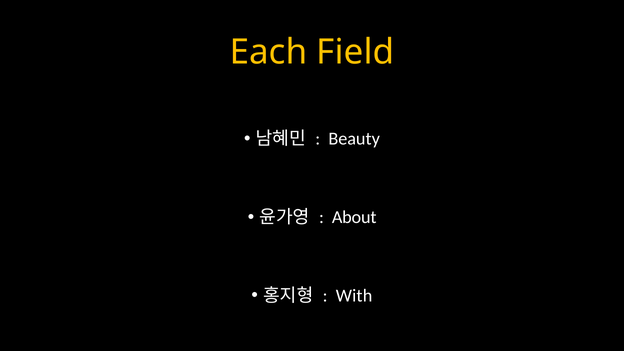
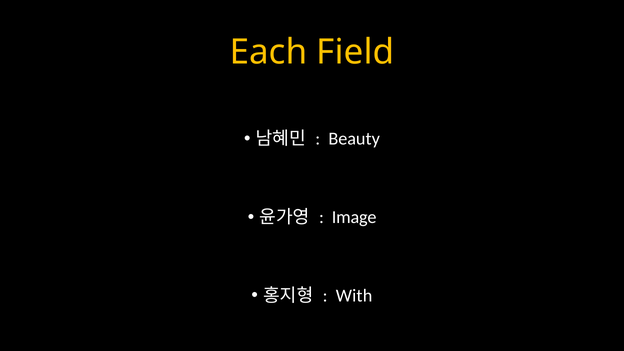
About: About -> Image (354, 217)
